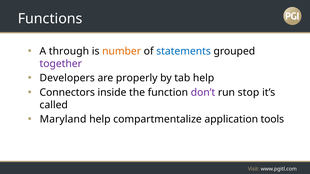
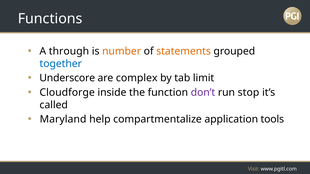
statements colour: blue -> orange (184, 51)
together colour: purple -> blue (61, 64)
Developers: Developers -> Underscore (67, 78)
properly: properly -> complex (137, 78)
tab help: help -> limit (204, 78)
Connectors: Connectors -> Cloudforge (67, 93)
